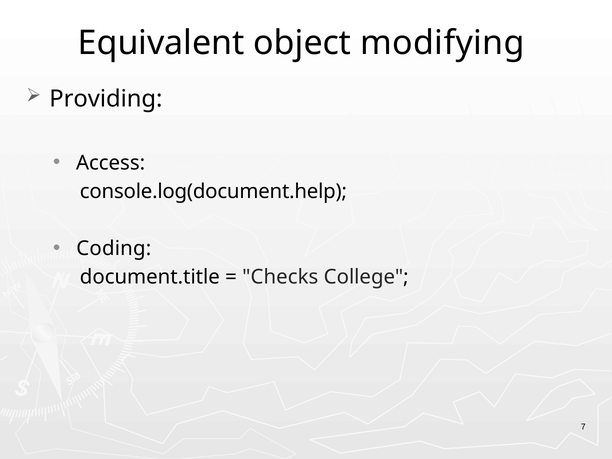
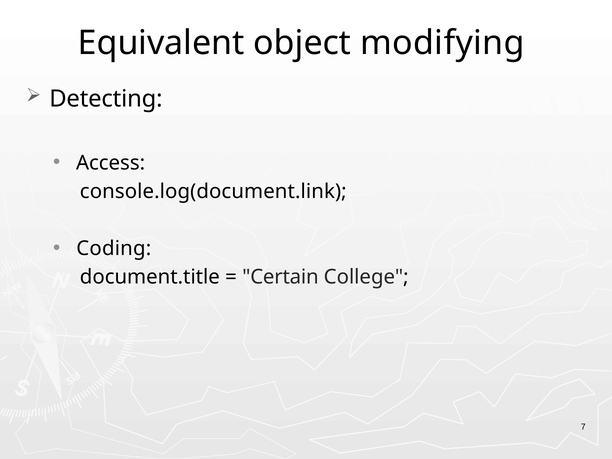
Providing: Providing -> Detecting (106, 99)
console.log(document.help: console.log(document.help -> console.log(document.link (213, 191)
Checks: Checks -> Certain (280, 277)
